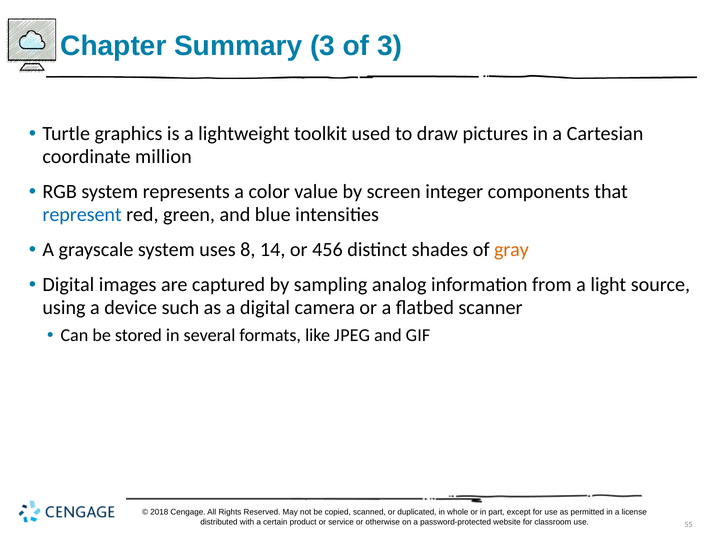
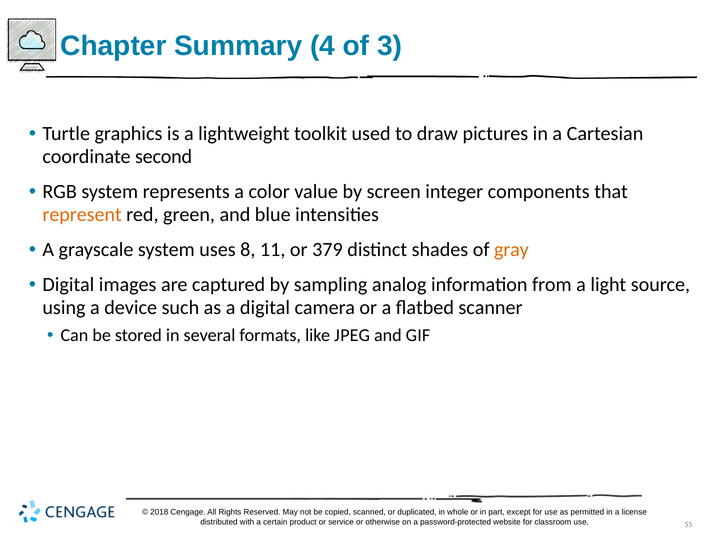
Summary 3: 3 -> 4 (323, 46)
million: million -> second (164, 156)
represent colour: blue -> orange (82, 214)
14: 14 -> 11 (273, 249)
456: 456 -> 379 (327, 249)
